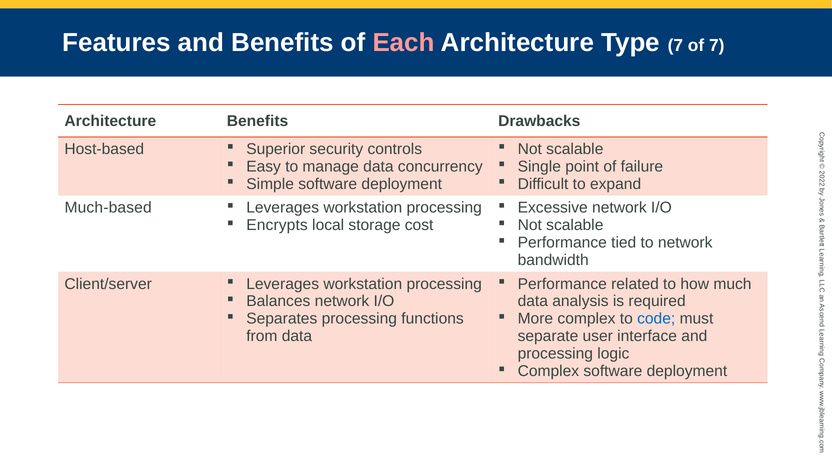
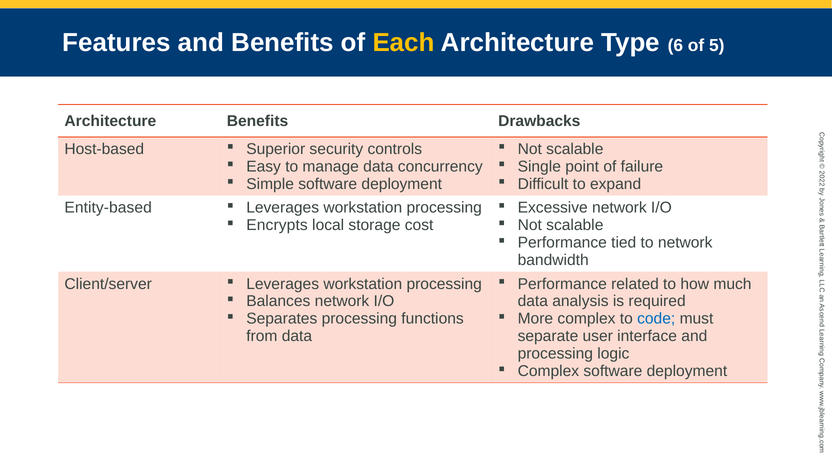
Each colour: pink -> yellow (404, 43)
Type 7: 7 -> 6 (675, 46)
of 7: 7 -> 5 (717, 46)
Much-based: Much-based -> Entity-based (108, 208)
